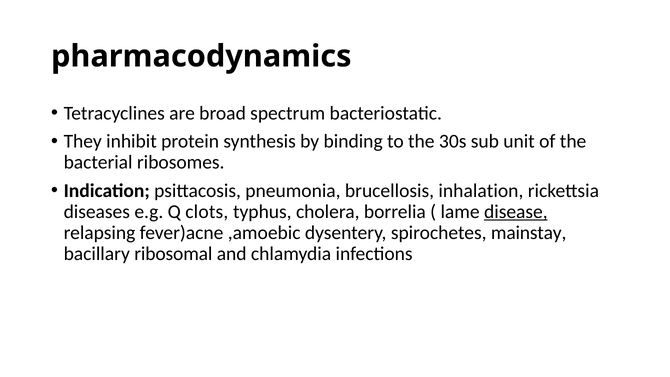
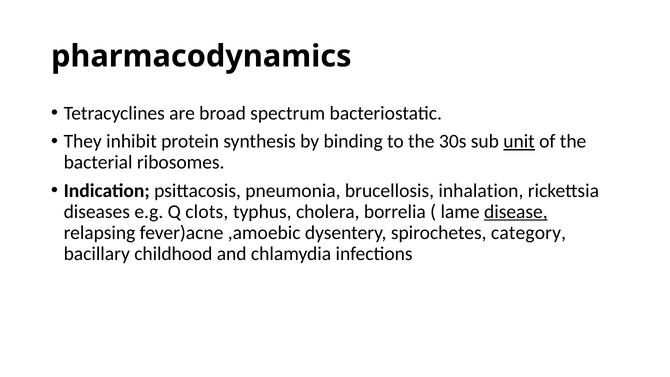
unit underline: none -> present (519, 141)
mainstay: mainstay -> category (529, 233)
ribosomal: ribosomal -> childhood (173, 254)
